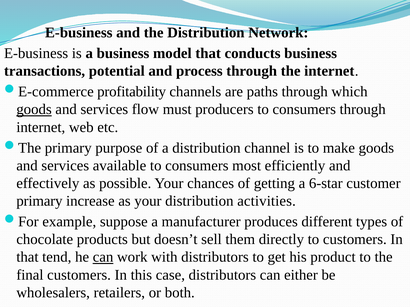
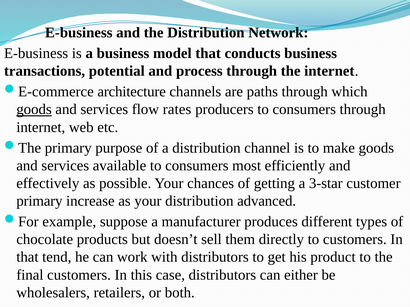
profitability: profitability -> architecture (132, 92)
must: must -> rates (177, 110)
6-star: 6-star -> 3-star (326, 184)
activities: activities -> advanced (267, 201)
can underline: present -> none (103, 258)
